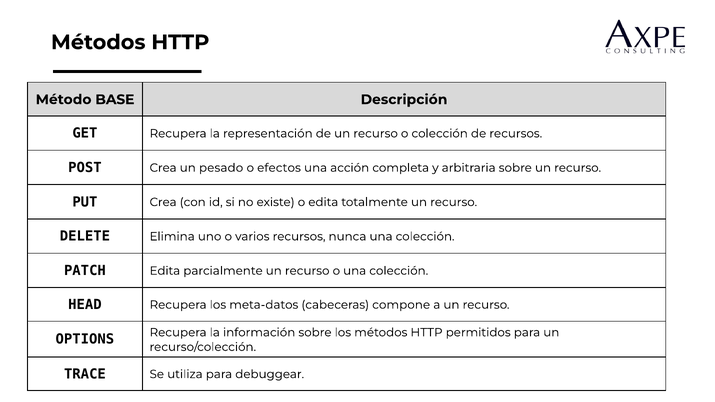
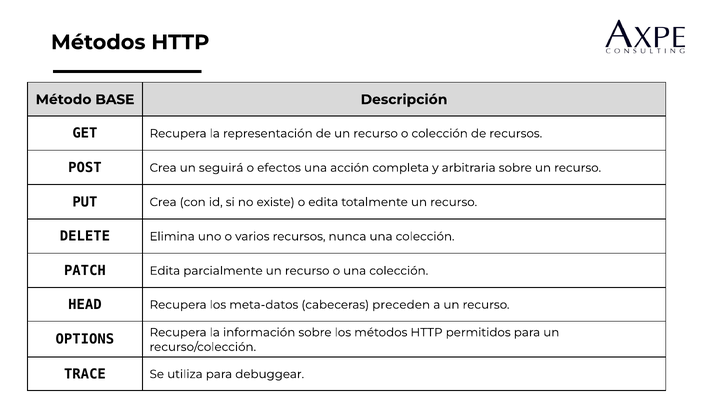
pesado: pesado -> seguirá (221, 168)
compone: compone -> preceden (401, 305)
